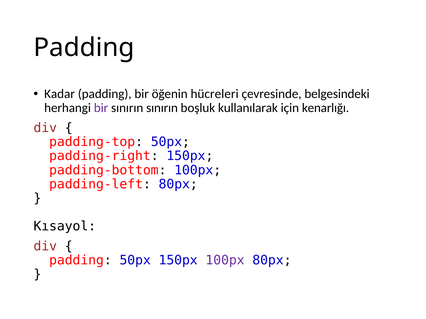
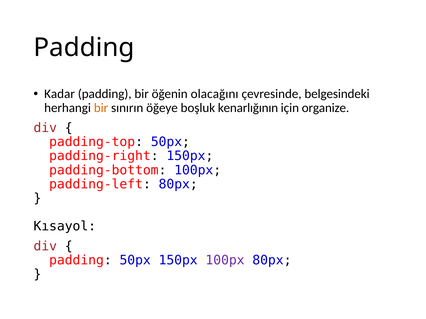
hücreleri: hücreleri -> olacağını (215, 94)
bir colour: purple -> orange (101, 108)
sınırın sınırın: sınırın -> öğeye (162, 108)
kullanılarak: kullanılarak -> kenarlığının (248, 108)
kenarlığı: kenarlığı -> organize (325, 108)
